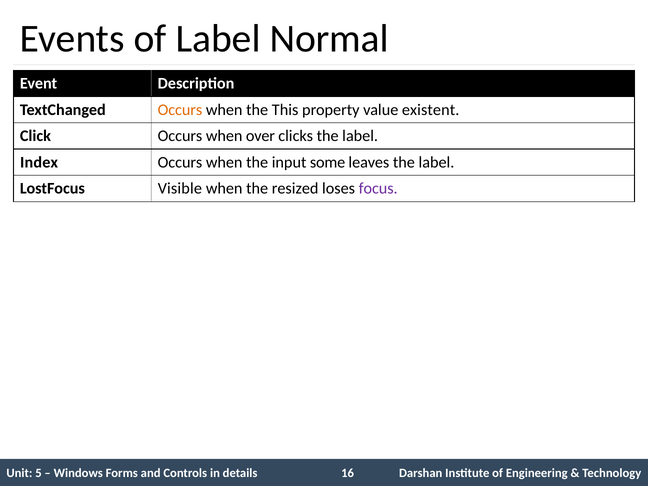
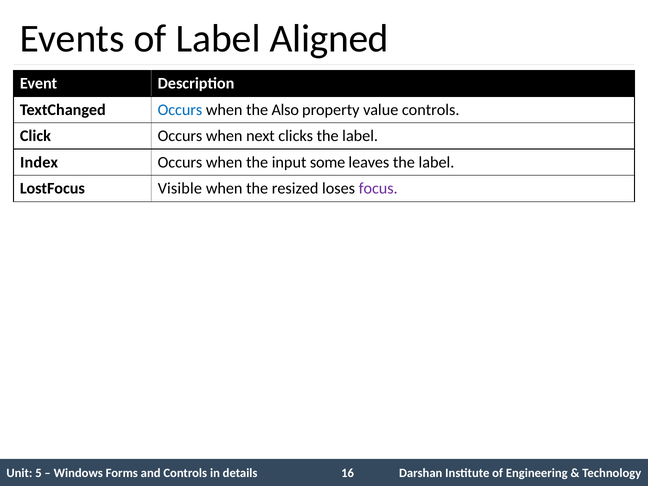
Normal: Normal -> Aligned (329, 39)
Occurs colour: orange -> blue (180, 110)
This: This -> Also (285, 110)
value existent: existent -> controls (431, 110)
over: over -> next (260, 136)
